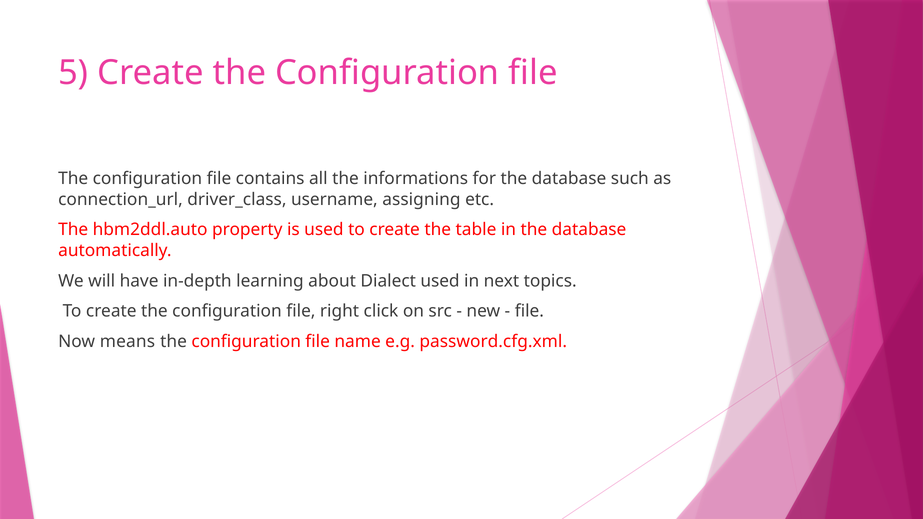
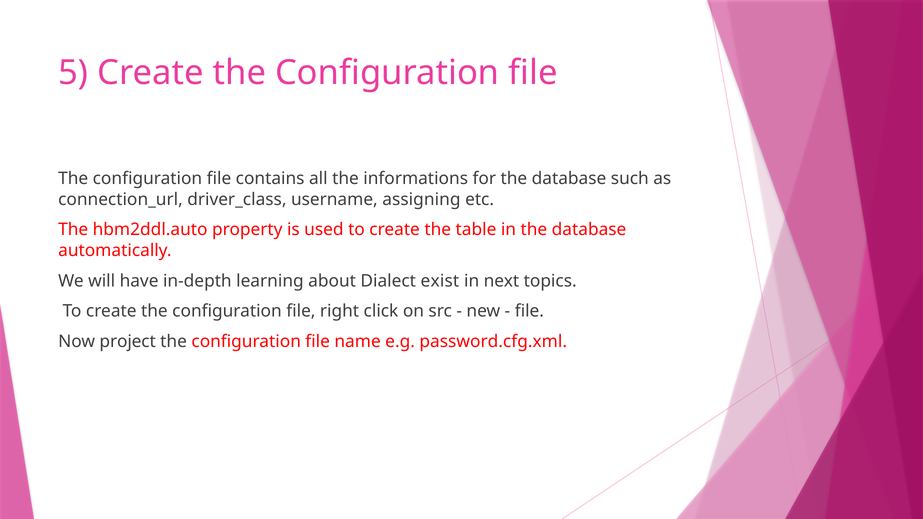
Dialect used: used -> exist (440, 281)
means: means -> project (128, 342)
